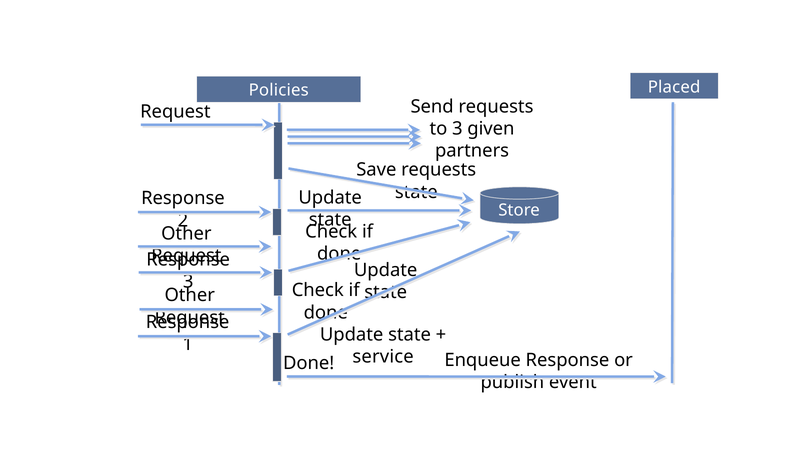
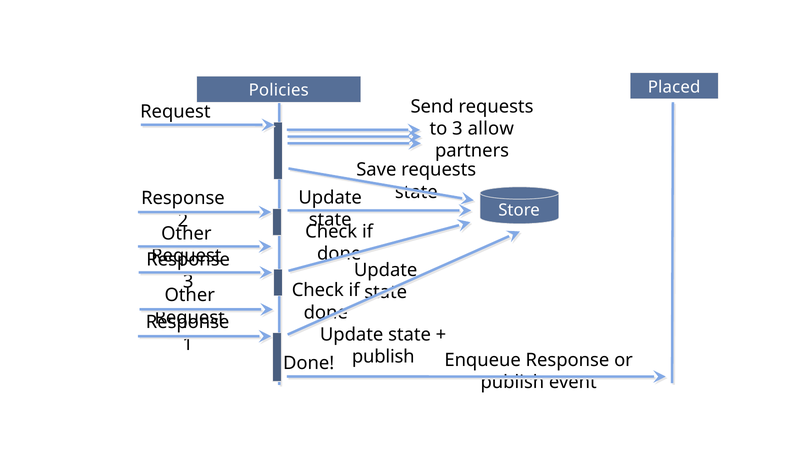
given: given -> allow (491, 129)
service: service -> publish (383, 357)
